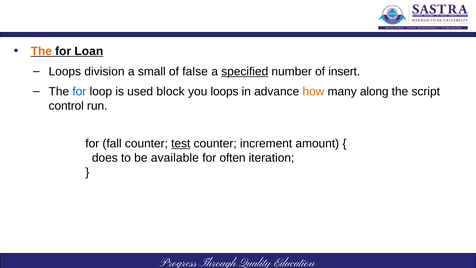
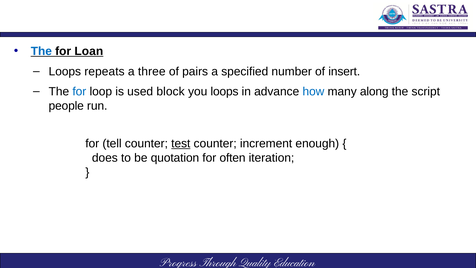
The colour: orange -> blue (41, 51)
division: division -> repeats (104, 71)
small: small -> three (152, 71)
false: false -> pairs (195, 71)
specified underline: present -> none (245, 71)
how colour: orange -> blue (313, 92)
control: control -> people (66, 106)
fall: fall -> tell (112, 143)
amount: amount -> enough (317, 143)
available: available -> quotation (175, 158)
